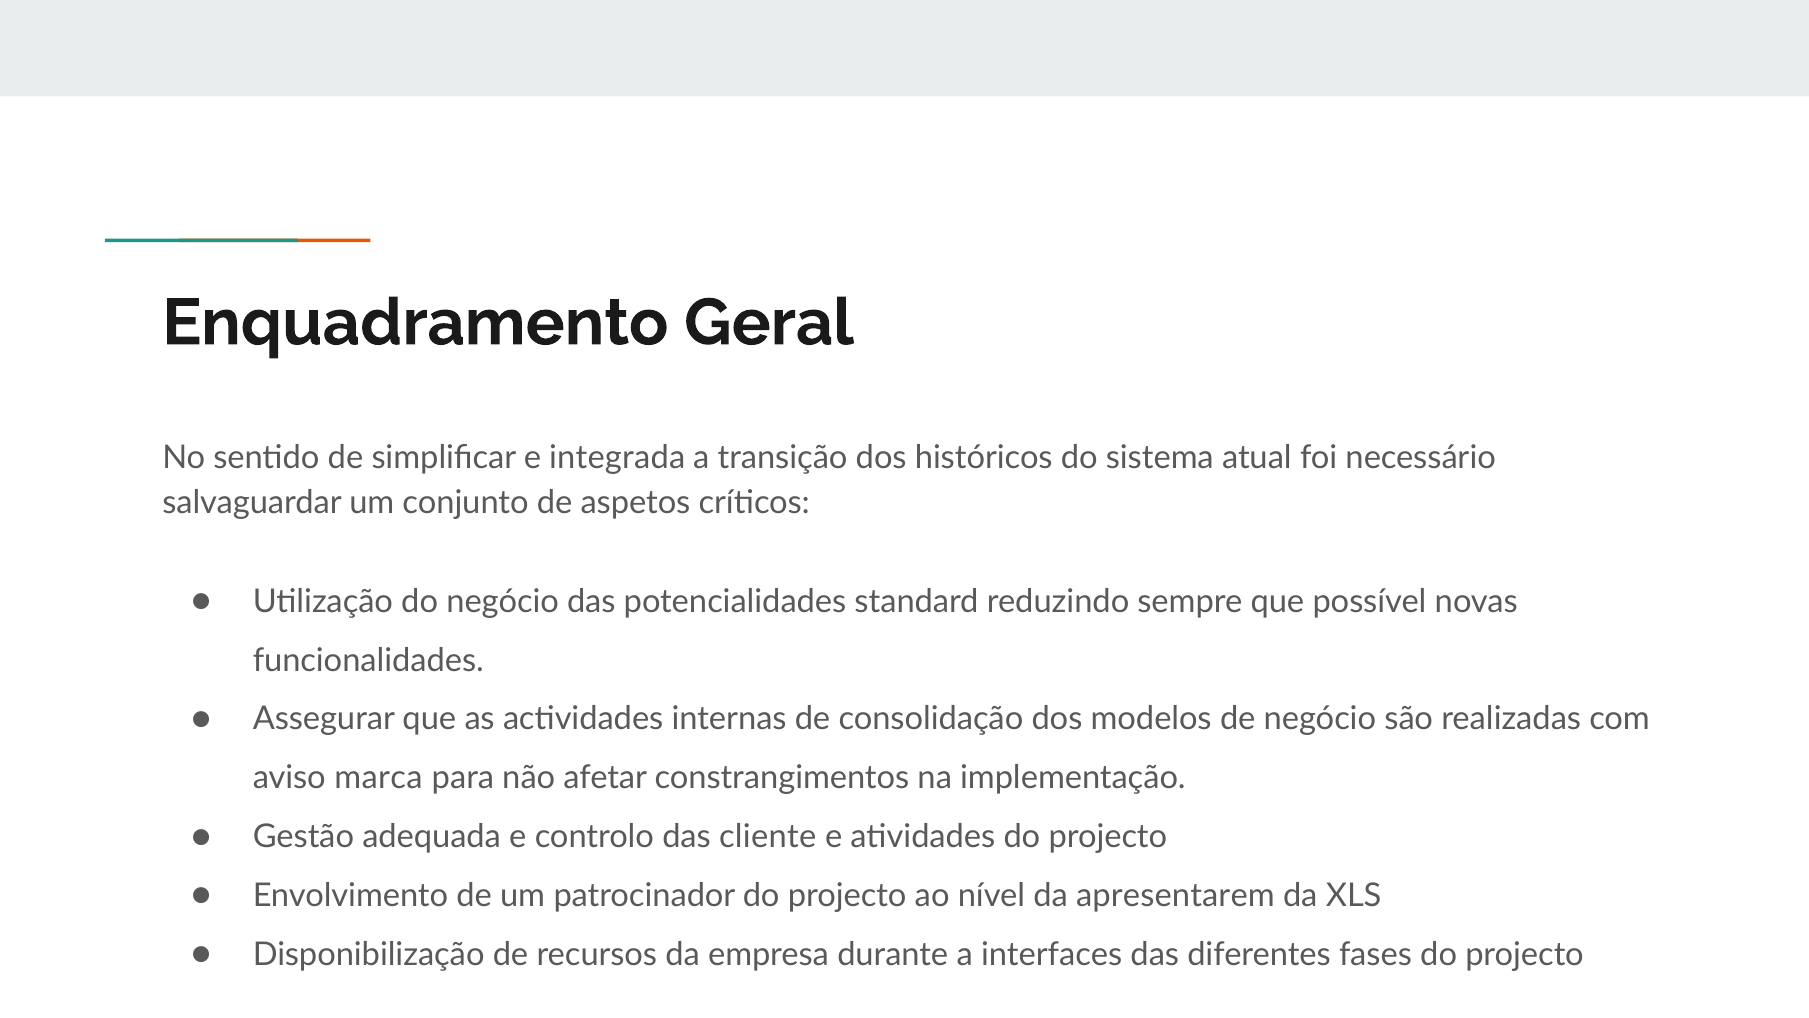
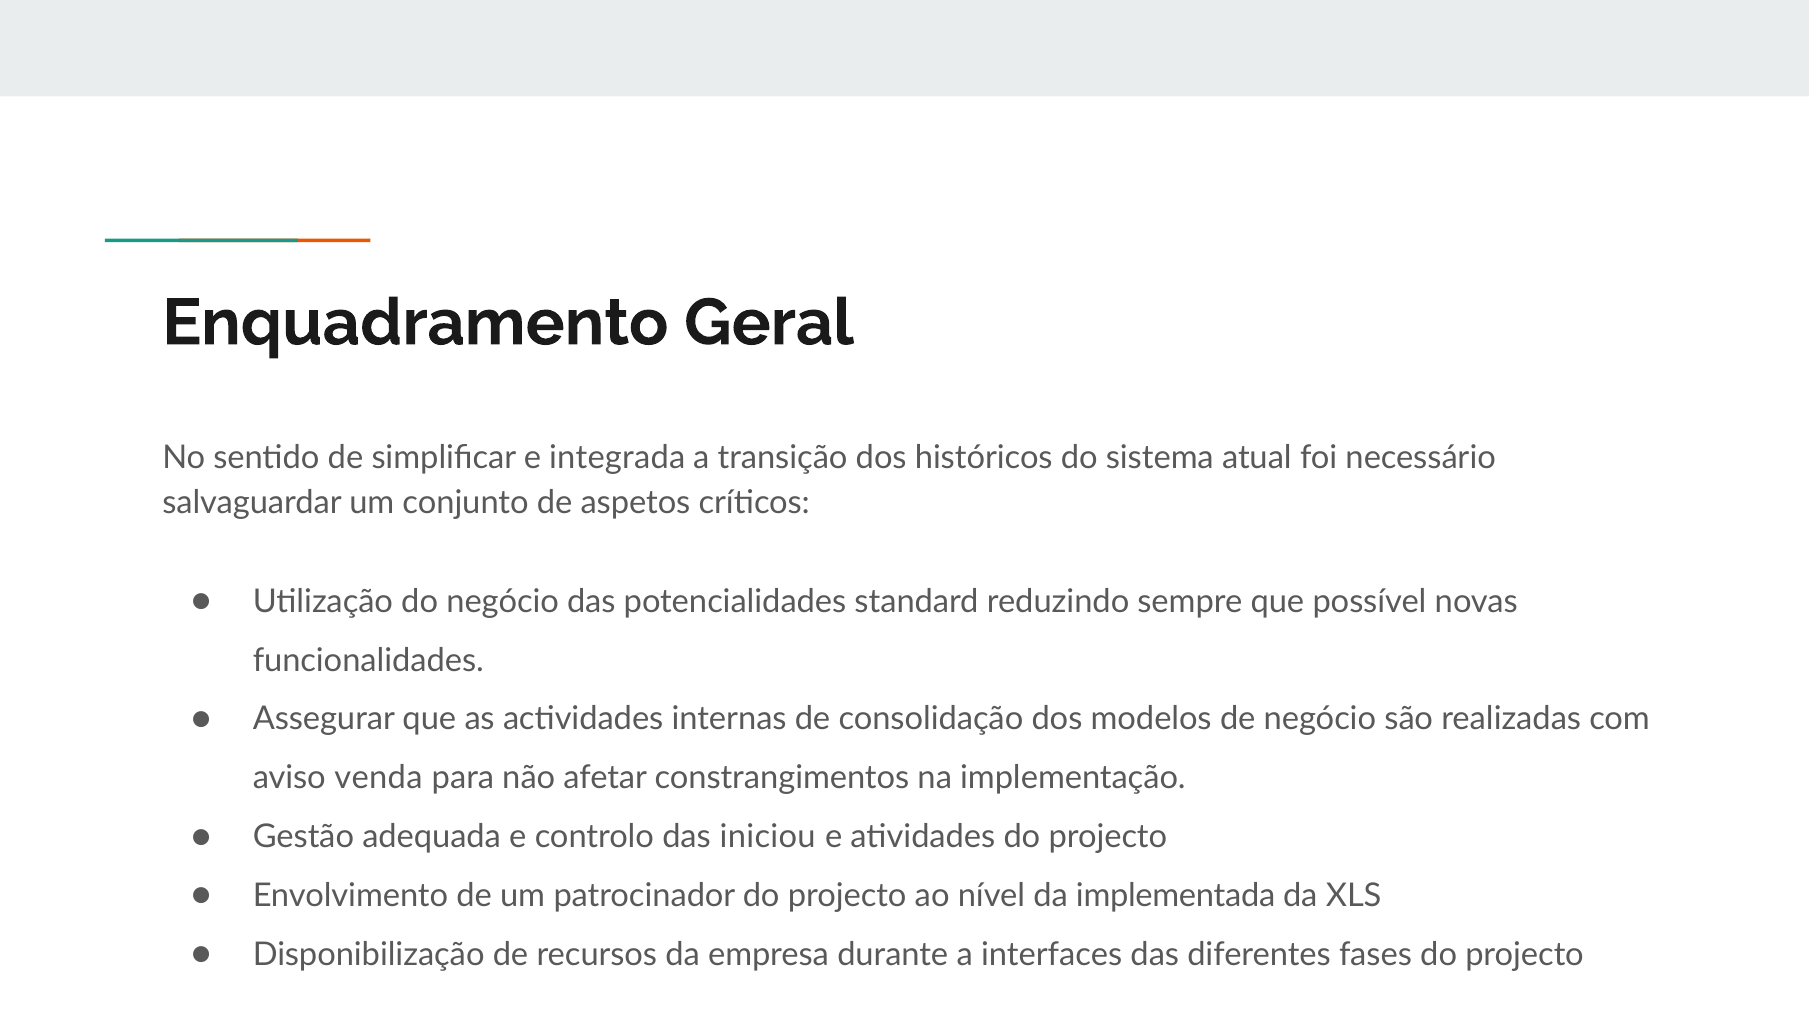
marca: marca -> venda (379, 778)
cliente: cliente -> iniciou (768, 837)
apresentarem: apresentarem -> implementada (1176, 895)
